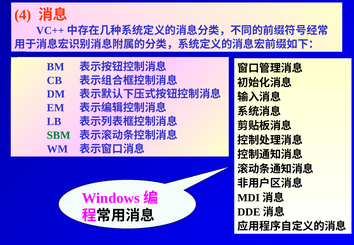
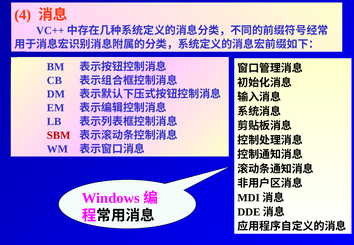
SBM colour: green -> red (59, 135)
